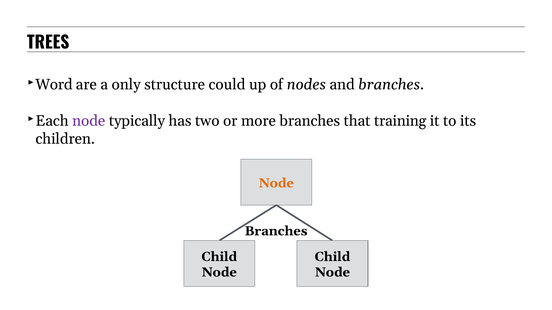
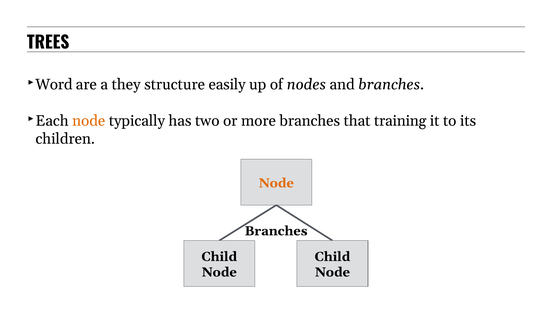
only: only -> they (126, 85)
could: could -> easily (227, 85)
node colour: purple -> orange (89, 121)
